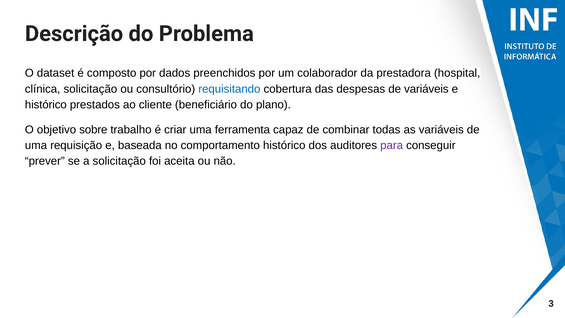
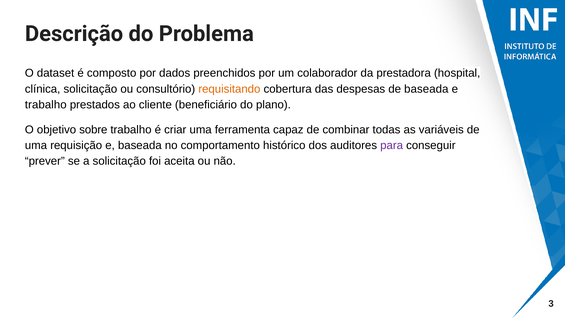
requisitando colour: blue -> orange (229, 89)
de variáveis: variáveis -> baseada (426, 89)
histórico: histórico -> trabalho (46, 105)
